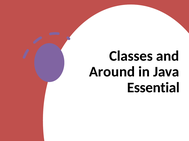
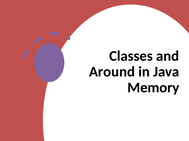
Essential: Essential -> Memory (153, 88)
